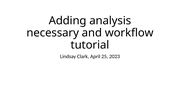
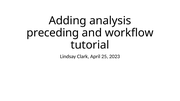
necessary: necessary -> preceding (53, 33)
